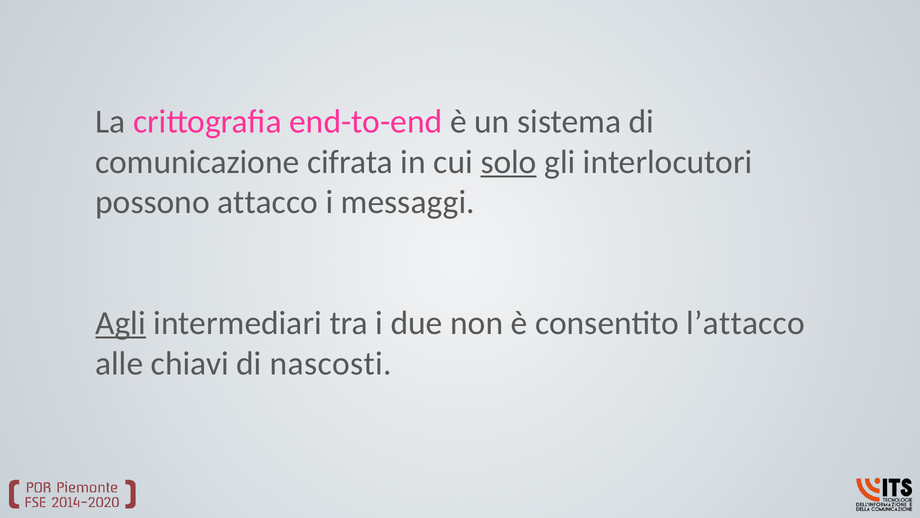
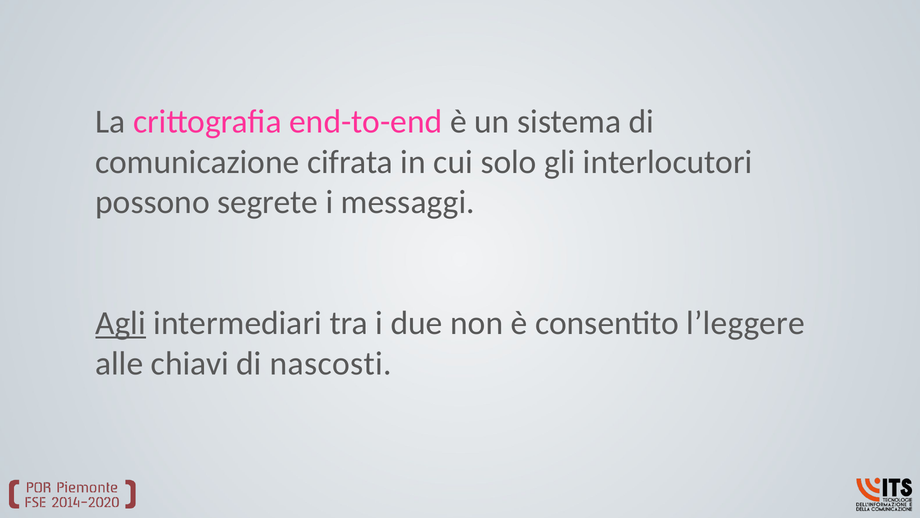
solo underline: present -> none (509, 162)
attacco: attacco -> segrete (268, 202)
l’attacco: l’attacco -> l’leggere (746, 323)
